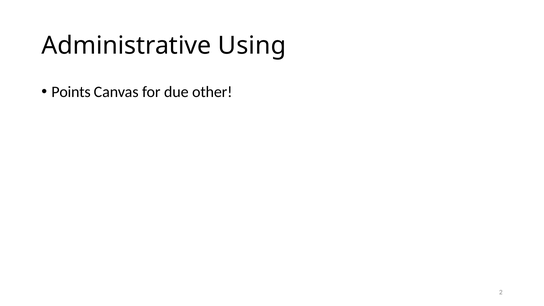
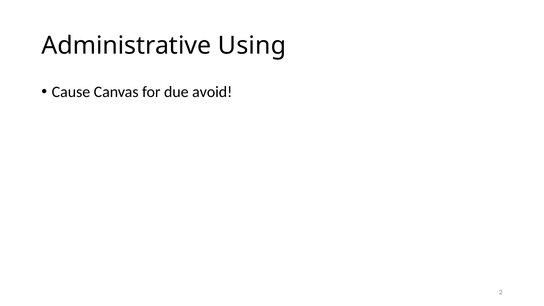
Points: Points -> Cause (71, 92)
other: other -> avoid (212, 92)
